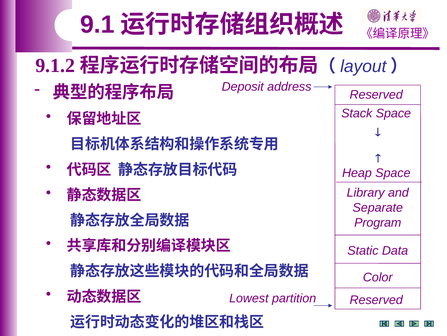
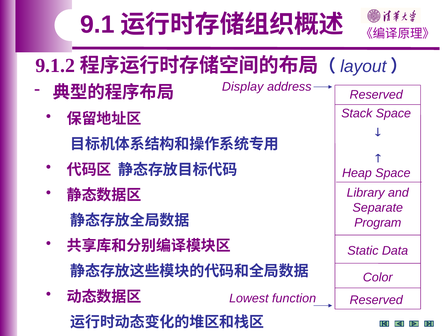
Deposit: Deposit -> Display (243, 87)
partition: partition -> function (294, 298)
